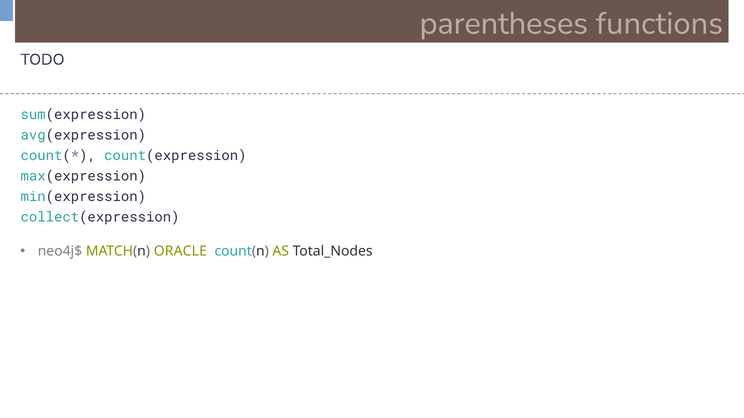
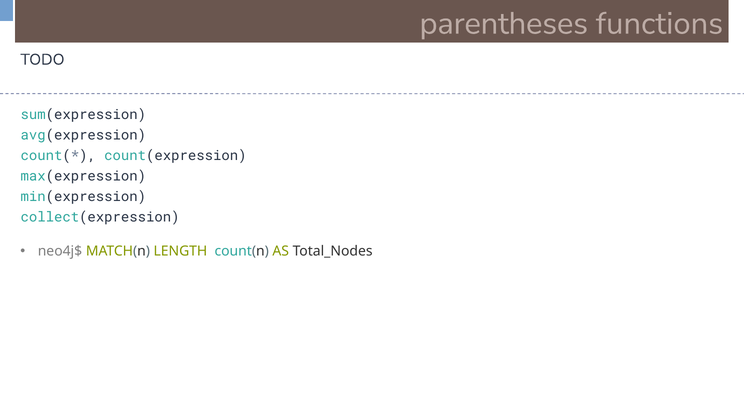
ORACLE: ORACLE -> LENGTH (180, 252)
